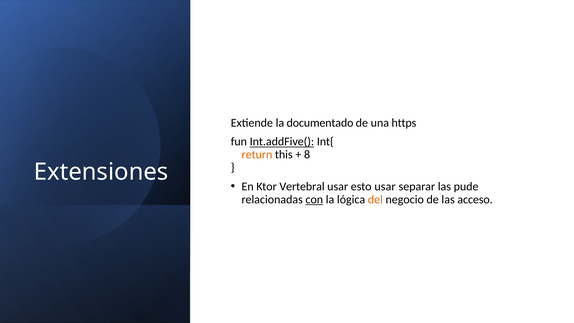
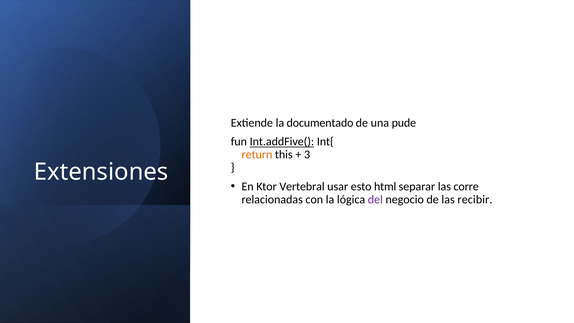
https: https -> pude (404, 123)
8: 8 -> 3 (307, 155)
esto usar: usar -> html (385, 186)
pude: pude -> corre (466, 186)
con underline: present -> none (314, 199)
del colour: orange -> purple (375, 199)
acceso: acceso -> recibir (475, 199)
